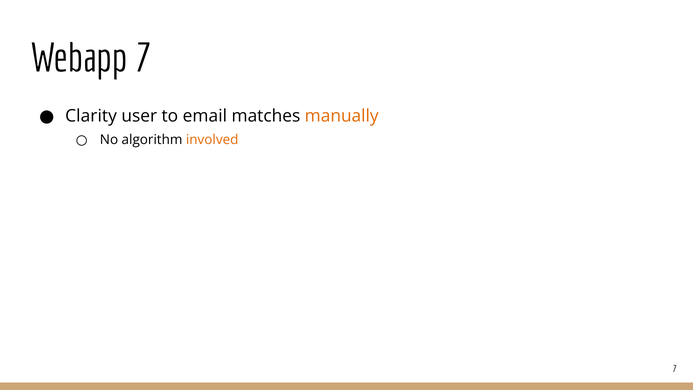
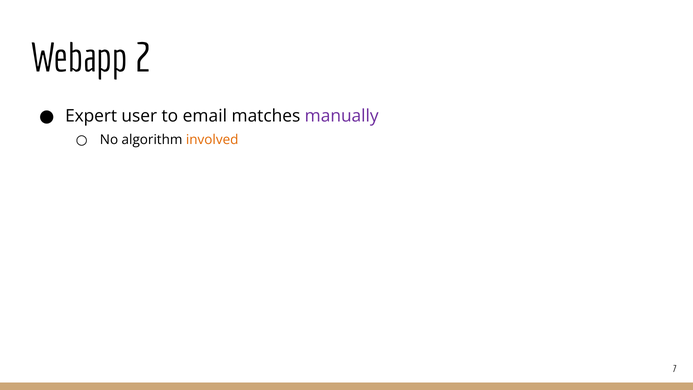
Webapp 7: 7 -> 2 (144, 59)
Clarity: Clarity -> Expert (91, 116)
manually colour: orange -> purple (342, 116)
